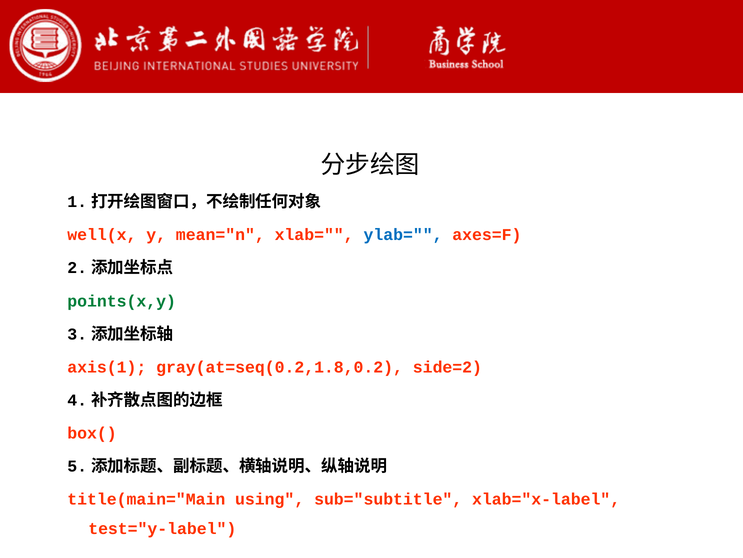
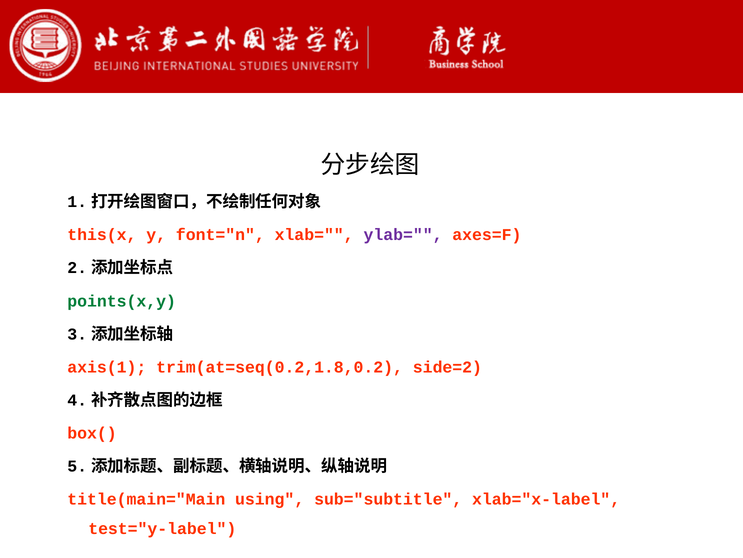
well(x: well(x -> this(x (102, 235)
mean="n: mean="n -> font="n (220, 235)
ylab= colour: blue -> purple (403, 235)
gray(at=seq(0.2,1.8,0.2: gray(at=seq(0.2,1.8,0.2 -> trim(at=seq(0.2,1.8,0.2 (280, 367)
